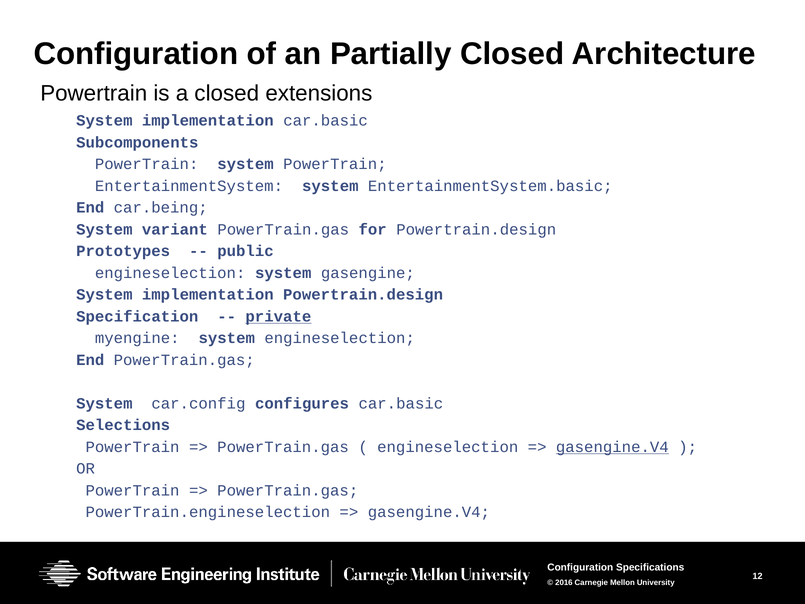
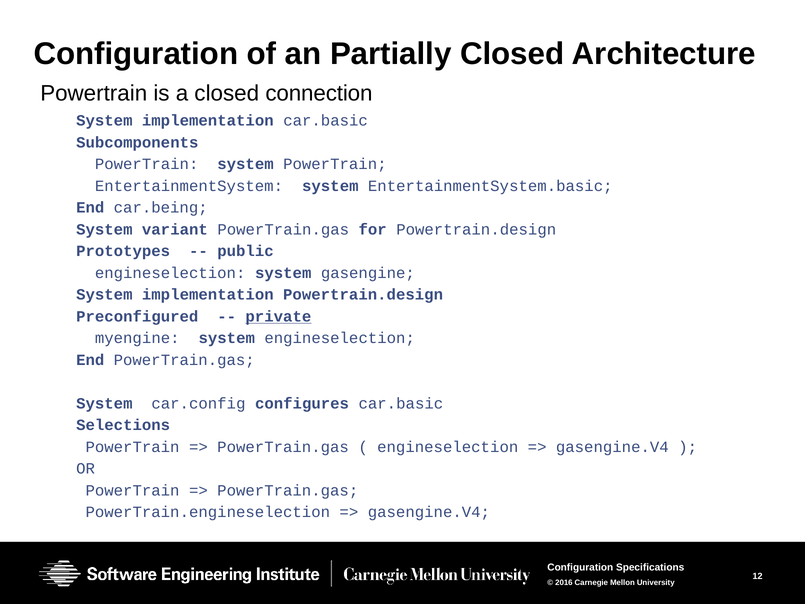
extensions: extensions -> connection (319, 94)
Specification: Specification -> Preconfigured (137, 316)
gasengine.V4 underline: present -> none (612, 447)
